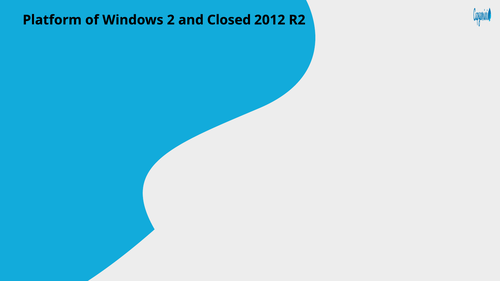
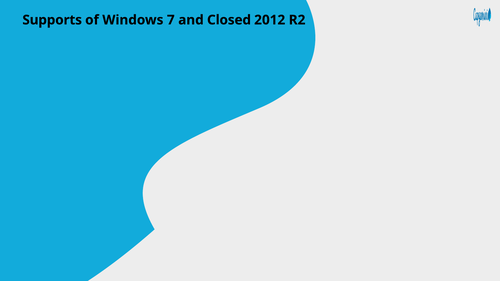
Platform: Platform -> Supports (52, 20)
2: 2 -> 7 (171, 20)
